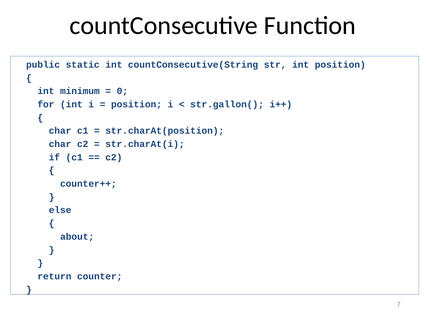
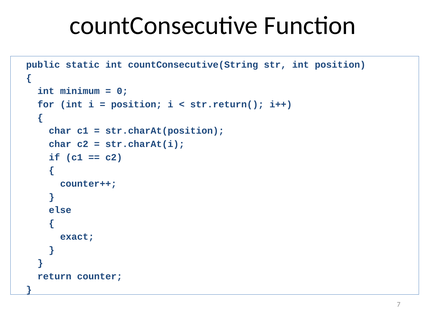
str.gallon(: str.gallon( -> str.return( (227, 105)
about: about -> exact (77, 237)
